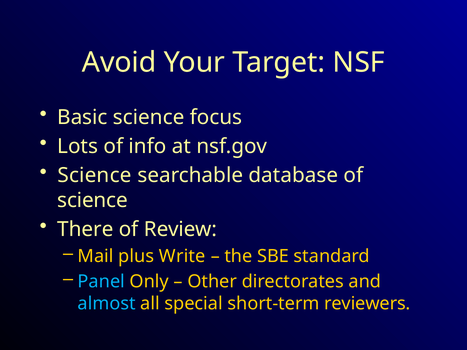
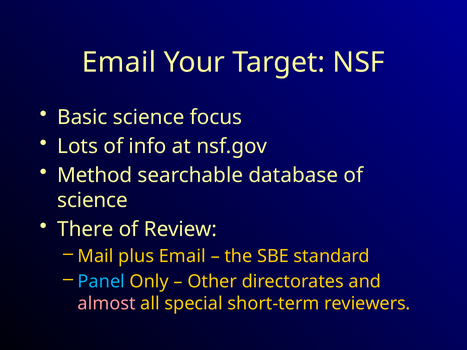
Avoid: Avoid -> Email (119, 62)
Science: Science -> Method (95, 176)
plus Write: Write -> Email (182, 256)
almost colour: light blue -> pink (107, 304)
